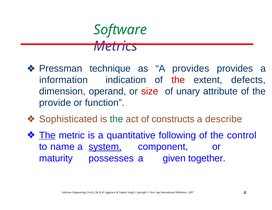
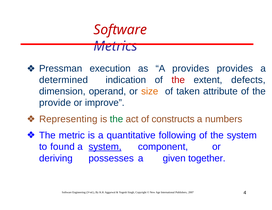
Software colour: green -> red (120, 30)
technique: technique -> execution (110, 69)
information: information -> determined (63, 80)
size colour: red -> orange (150, 91)
unary: unary -> taken (188, 91)
function: function -> improve (105, 103)
Sophisticated: Sophisticated -> Representing (68, 119)
describe: describe -> numbers (224, 119)
The underline: present -> none (47, 135)
the control: control -> system (242, 135)
name: name -> found (62, 147)
maturity: maturity -> deriving (56, 158)
